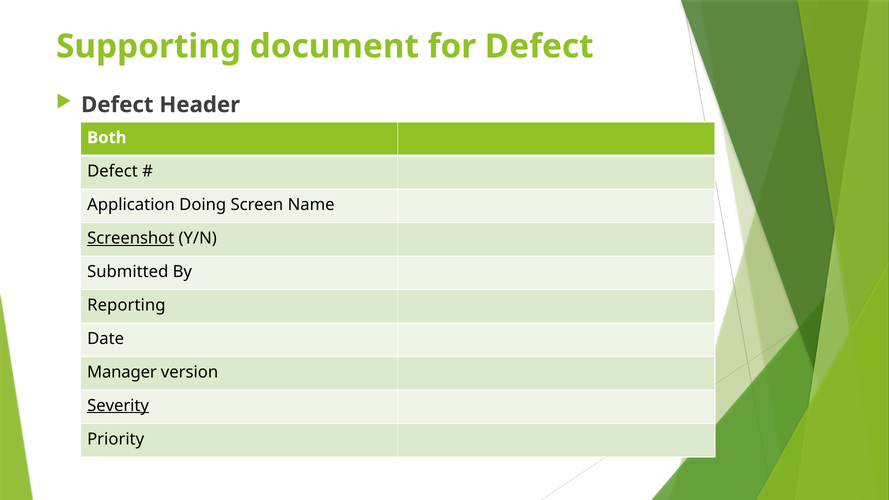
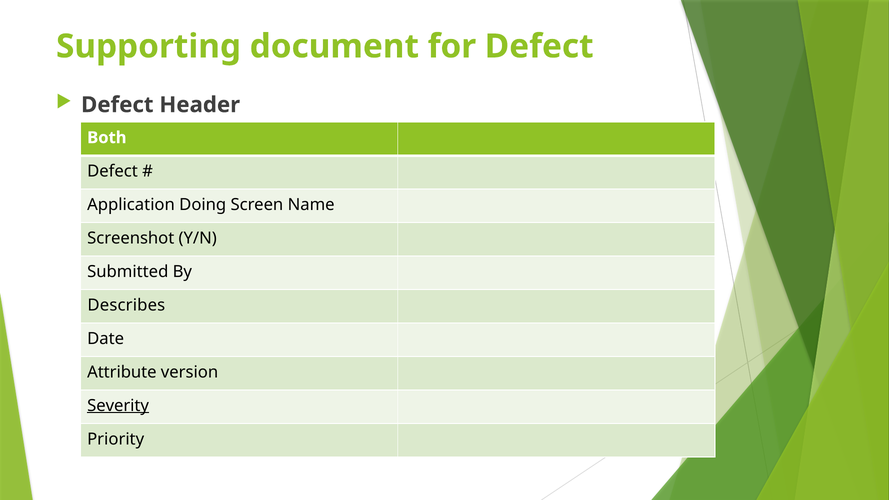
Screenshot underline: present -> none (131, 238)
Reporting: Reporting -> Describes (126, 305)
Manager: Manager -> Attribute (122, 372)
